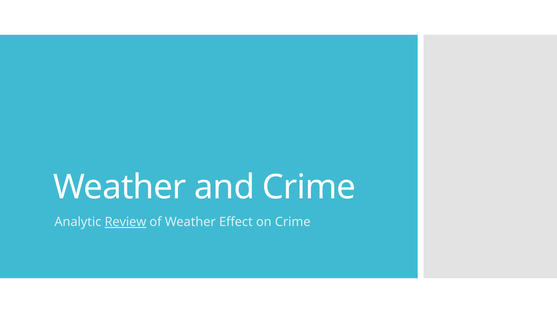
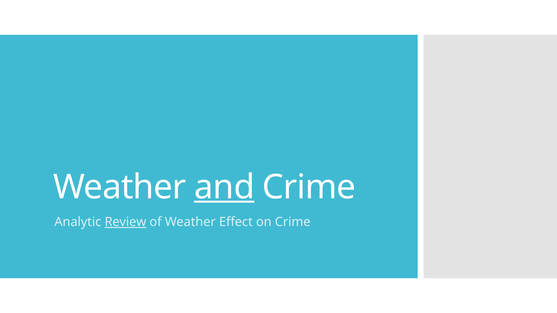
and underline: none -> present (224, 187)
